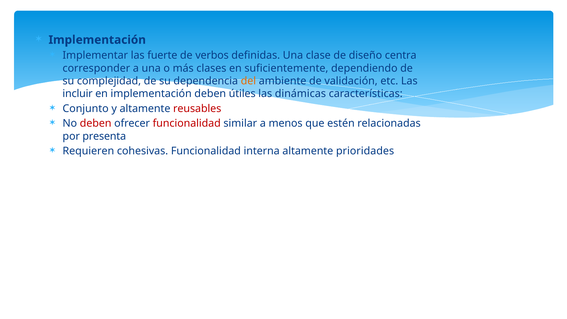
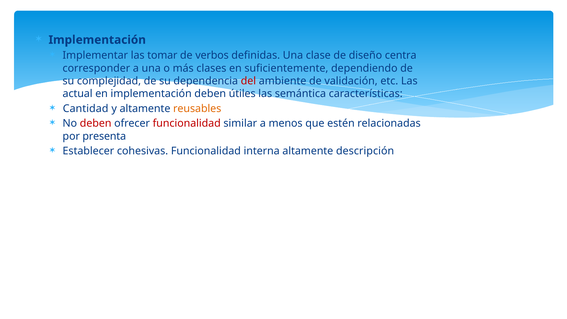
fuerte: fuerte -> tomar (162, 55)
del colour: orange -> red (248, 81)
incluir: incluir -> actual (78, 94)
dinámicas: dinámicas -> semántica (300, 94)
Conjunto: Conjunto -> Cantidad (86, 109)
reusables colour: red -> orange (197, 109)
Requieren: Requieren -> Establecer (88, 151)
prioridades: prioridades -> descripción (365, 151)
